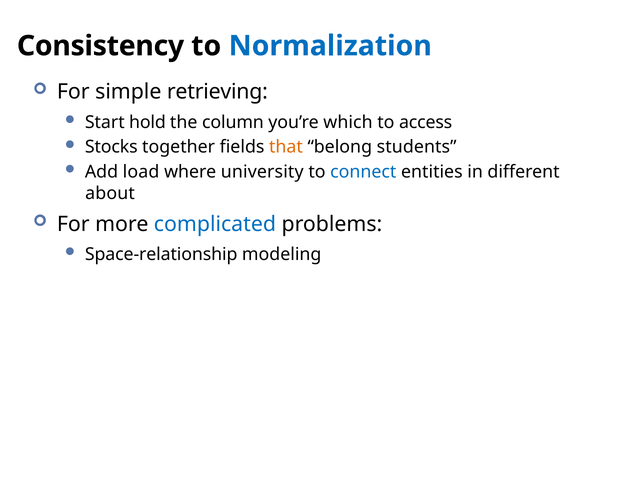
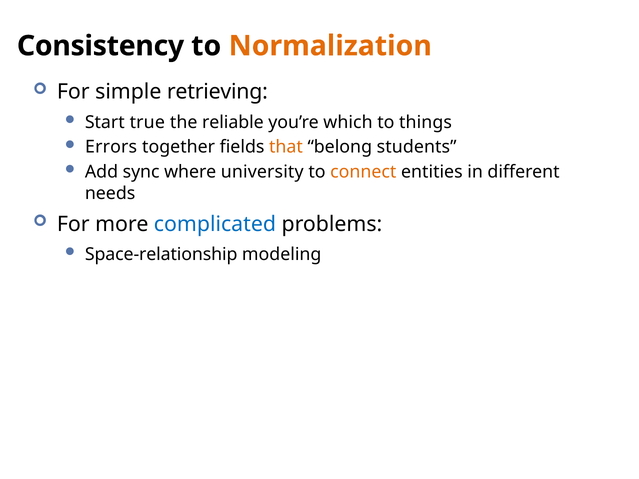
Normalization colour: blue -> orange (330, 46)
hold: hold -> true (147, 122)
column: column -> reliable (233, 122)
access: access -> things (425, 122)
Stocks: Stocks -> Errors (111, 147)
load: load -> sync (141, 172)
connect colour: blue -> orange (363, 172)
about: about -> needs (110, 193)
